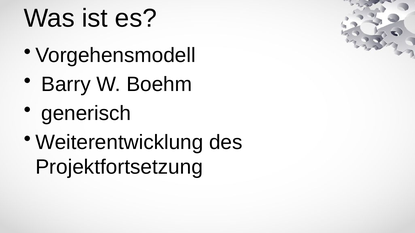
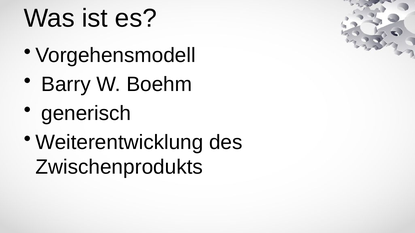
Projektfortsetzung: Projektfortsetzung -> Zwischenprodukts (119, 167)
